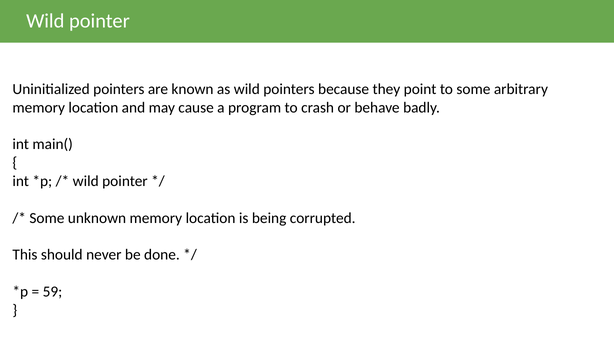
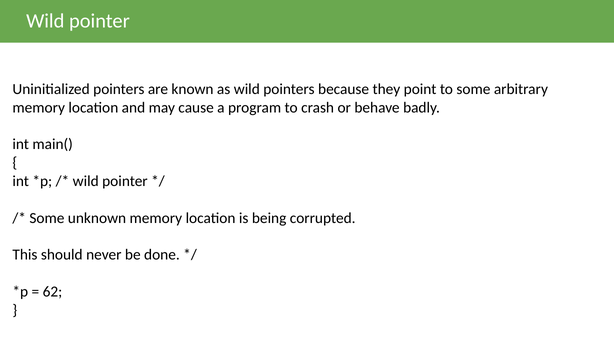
59: 59 -> 62 (53, 292)
